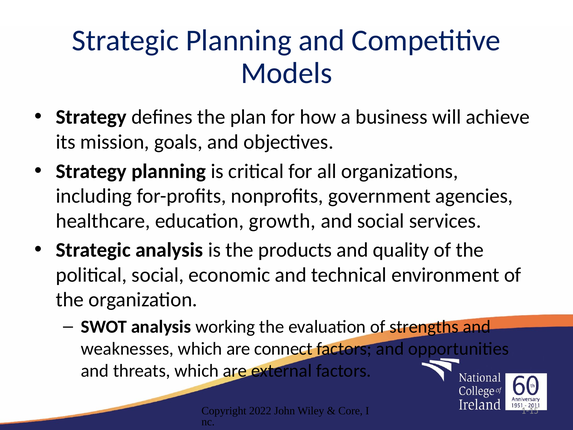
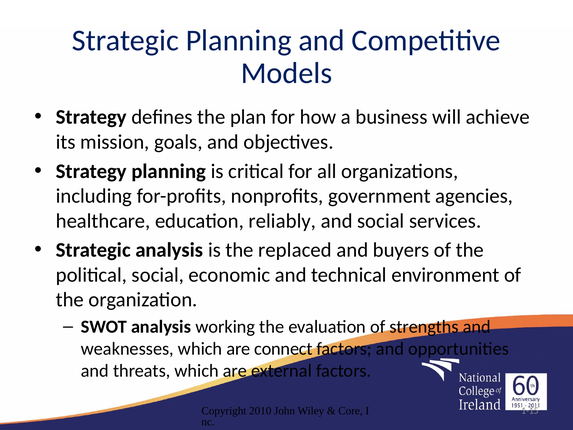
growth: growth -> reliably (282, 221)
products: products -> replaced (295, 250)
quality: quality -> buyers (401, 250)
2022: 2022 -> 2010 (260, 411)
